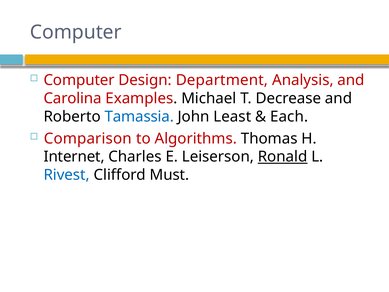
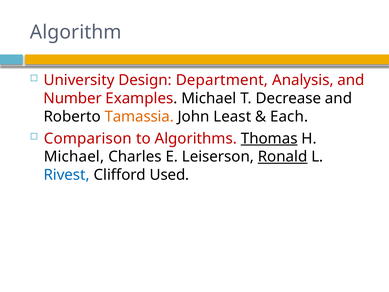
Computer: Computer -> Algorithm (76, 32)
Computer: Computer -> University (79, 80)
Carolina: Carolina -> Number (73, 98)
Tamassia colour: blue -> orange (139, 116)
Thomas underline: none -> present (269, 138)
Internet: Internet -> Michael (74, 157)
Must: Must -> Used (169, 175)
